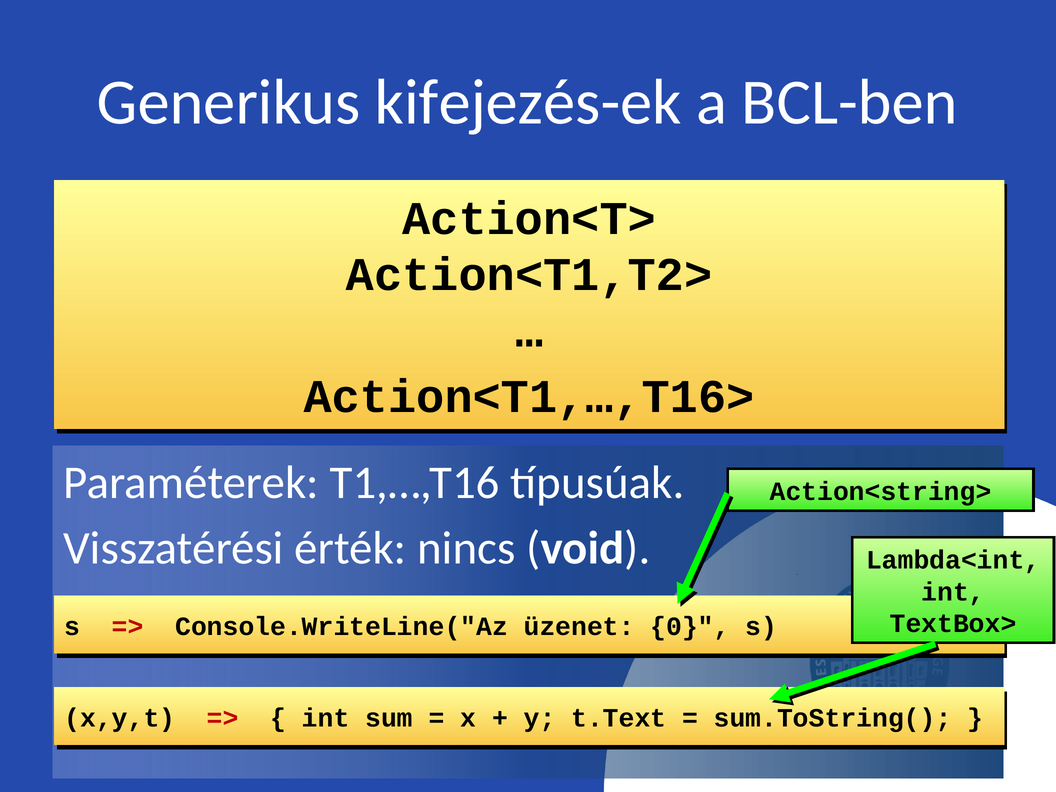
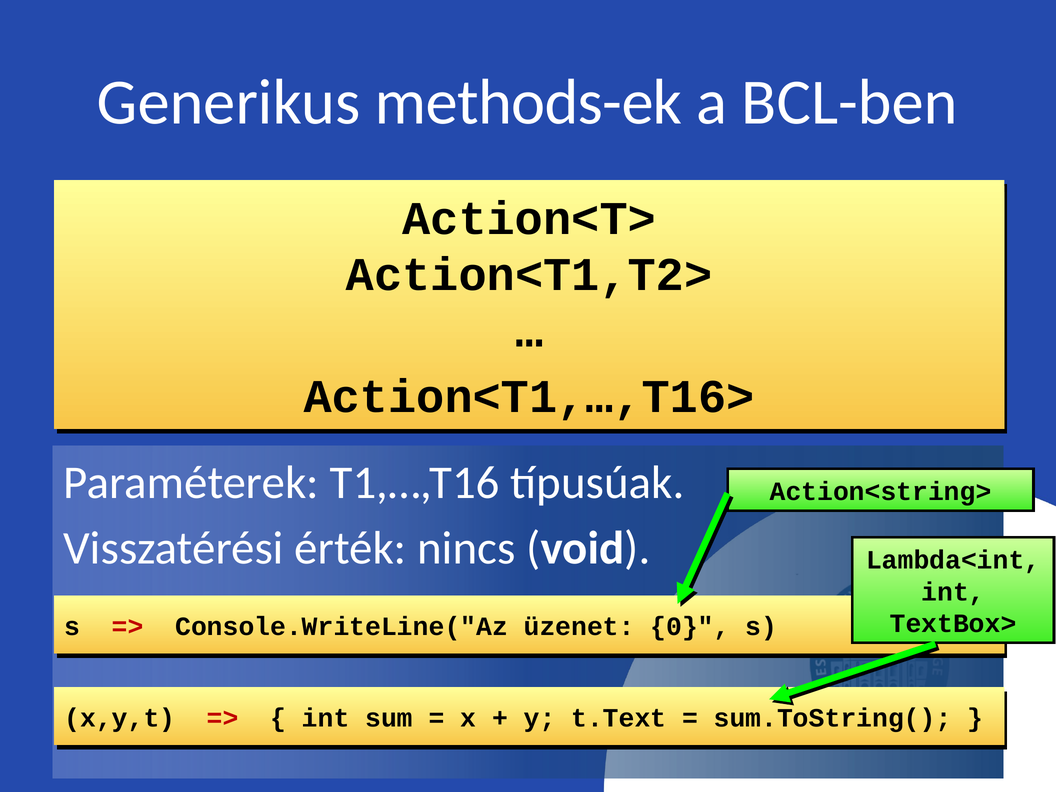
kifejezés-ek: kifejezés-ek -> methods-ek (529, 102)
